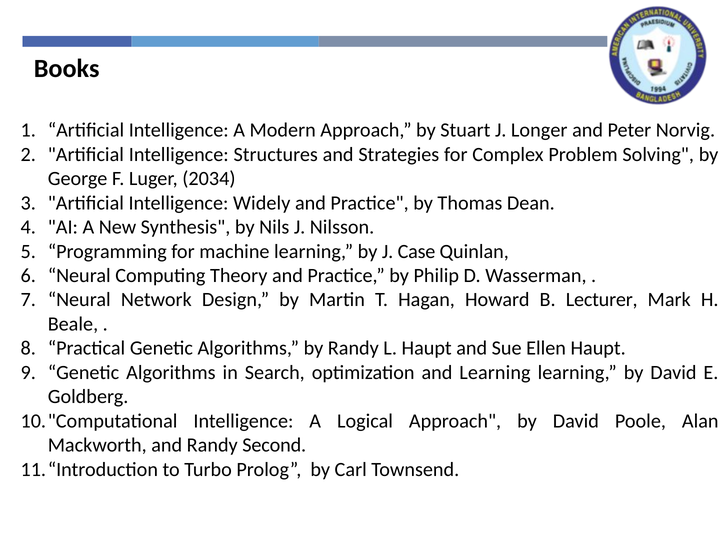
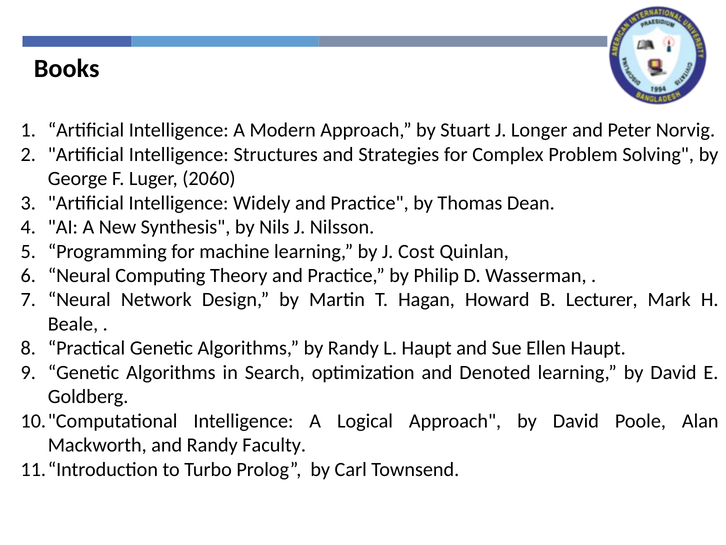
2034: 2034 -> 2060 (209, 178)
Case: Case -> Cost (416, 251)
and Learning: Learning -> Denoted (495, 372)
Second: Second -> Faculty (274, 445)
